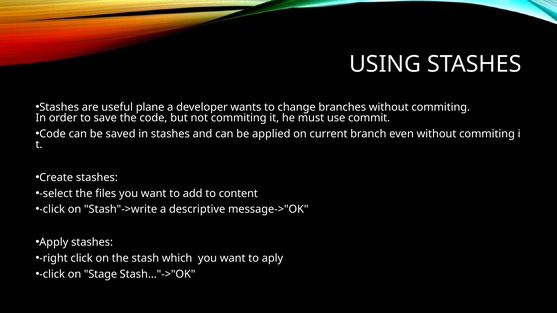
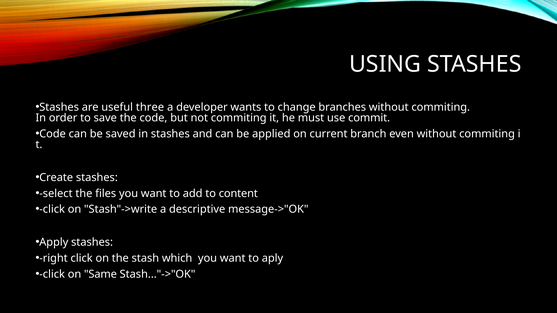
plane: plane -> three (150, 107)
Stage: Stage -> Same (100, 274)
